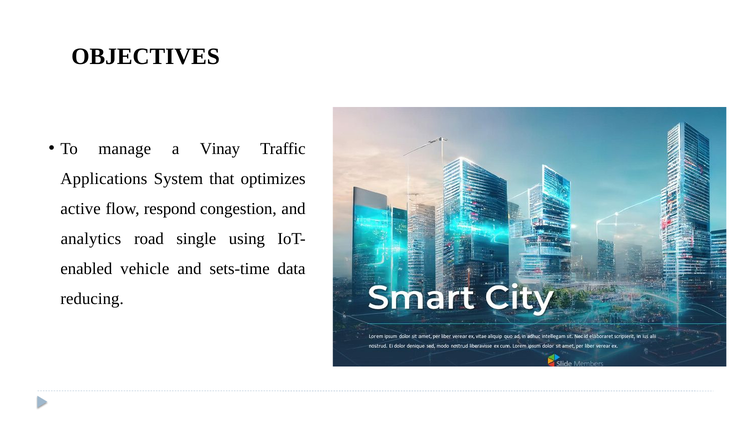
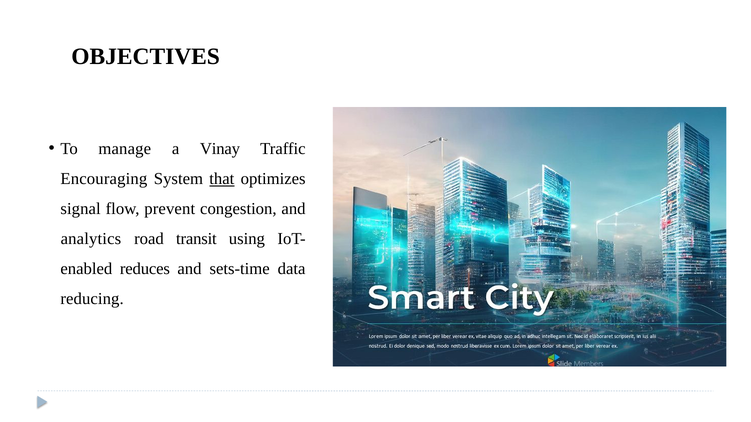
Applications: Applications -> Encouraging (104, 179)
that underline: none -> present (222, 179)
active: active -> signal (81, 209)
respond: respond -> prevent (170, 209)
single: single -> transit (196, 239)
vehicle: vehicle -> reduces (145, 269)
